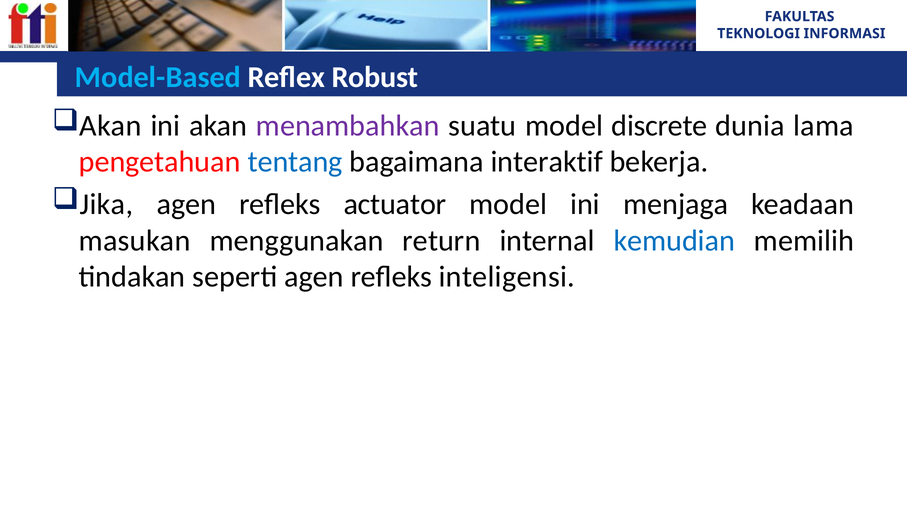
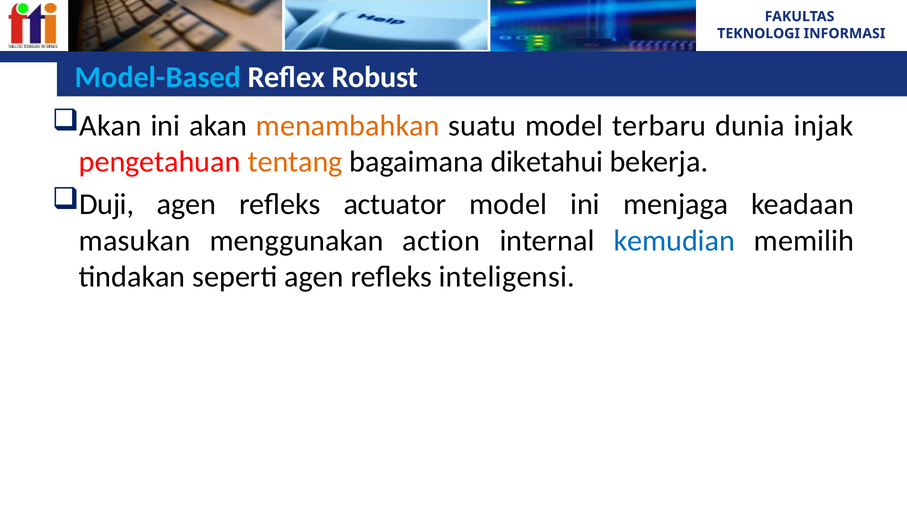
menambahkan colour: purple -> orange (348, 126)
discrete: discrete -> terbaru (659, 126)
lama: lama -> injak (824, 126)
tentang colour: blue -> orange (295, 162)
interaktif: interaktif -> diketahui (547, 162)
Jika: Jika -> Duji (107, 204)
return: return -> action (441, 241)
